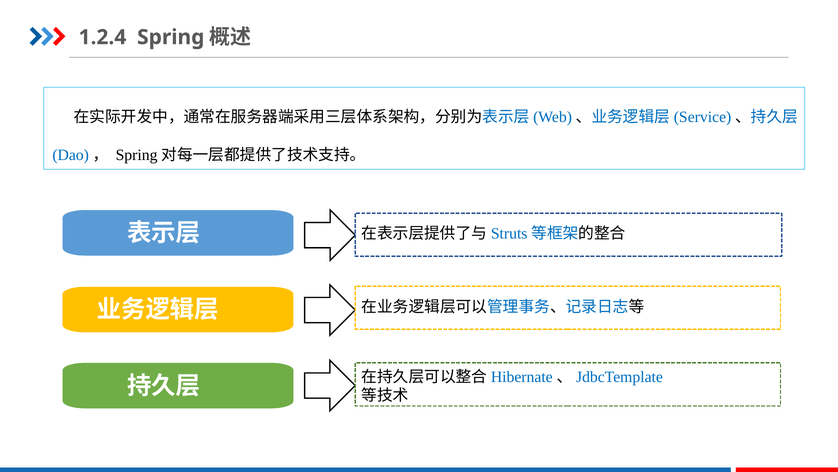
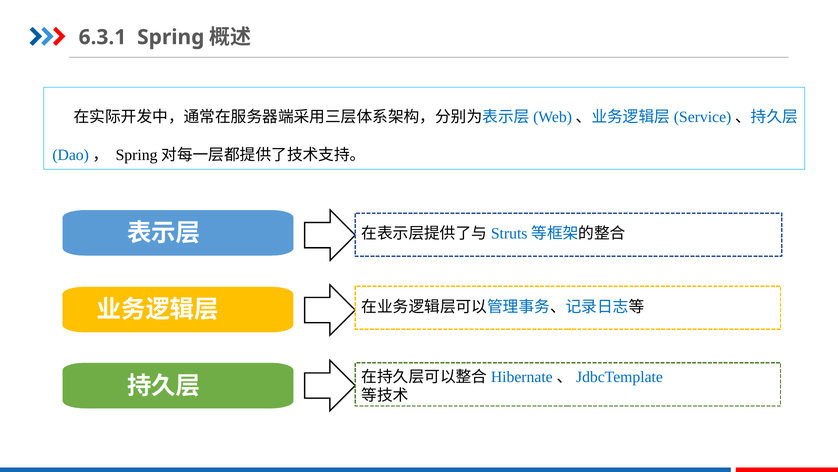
1.2.4: 1.2.4 -> 6.3.1 (102, 37)
